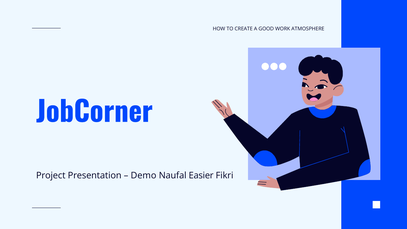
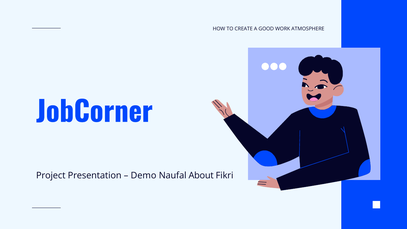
Easier: Easier -> About (201, 175)
